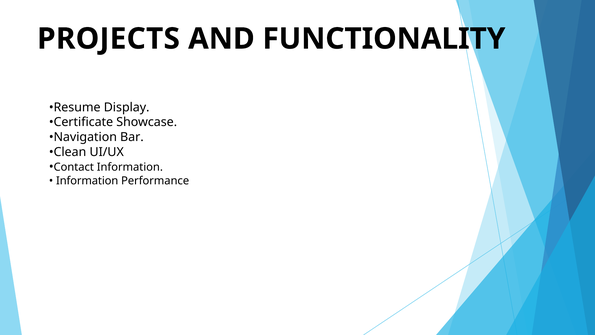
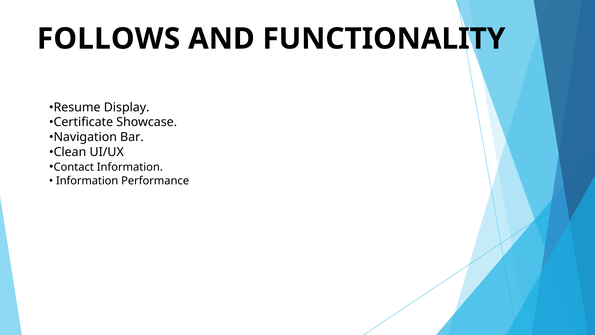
PROJECTS: PROJECTS -> FOLLOWS (109, 39)
